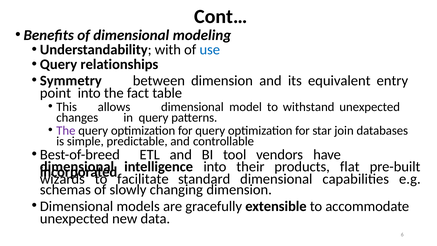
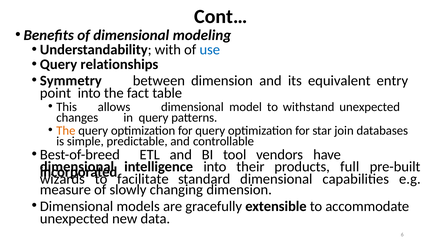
The colour: purple -> orange (66, 131)
flat: flat -> full (350, 167)
schemas: schemas -> measure (65, 190)
